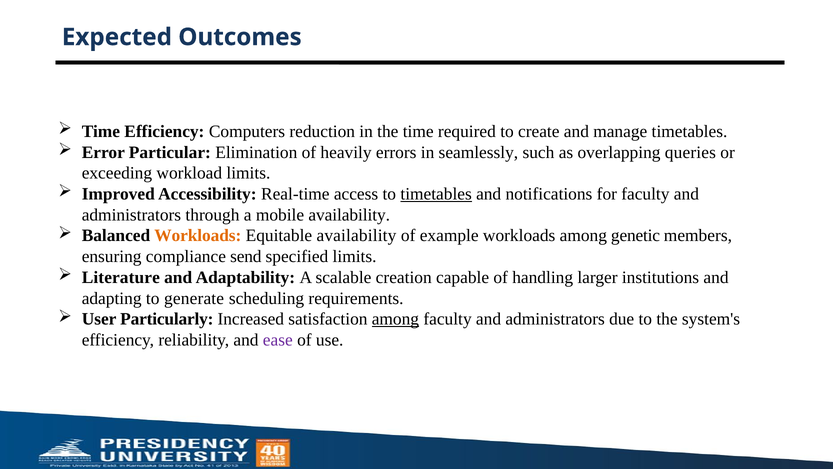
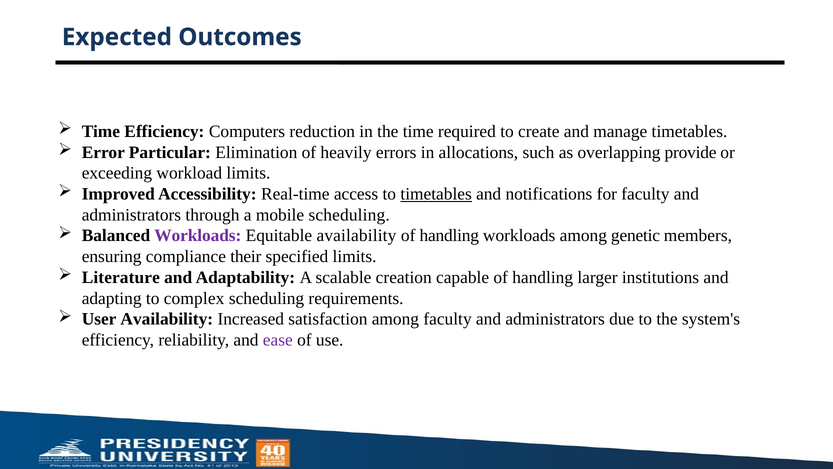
seamlessly: seamlessly -> allocations (478, 152)
queries: queries -> provide (691, 152)
mobile availability: availability -> scheduling (349, 215)
Workloads colour: orange -> purple (198, 235)
example: example -> handling (449, 235)
send: send -> their (246, 256)
generate: generate -> complex (194, 298)
User Particularly: Particularly -> Availability (167, 319)
among underline: present -> none (395, 319)
